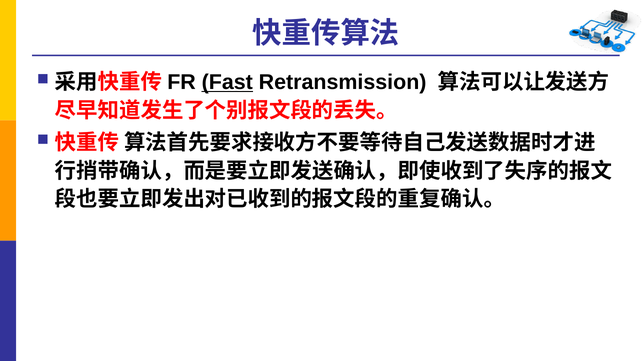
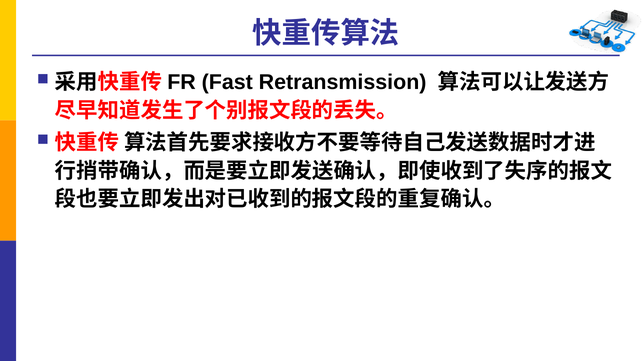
Fast underline: present -> none (227, 82)
